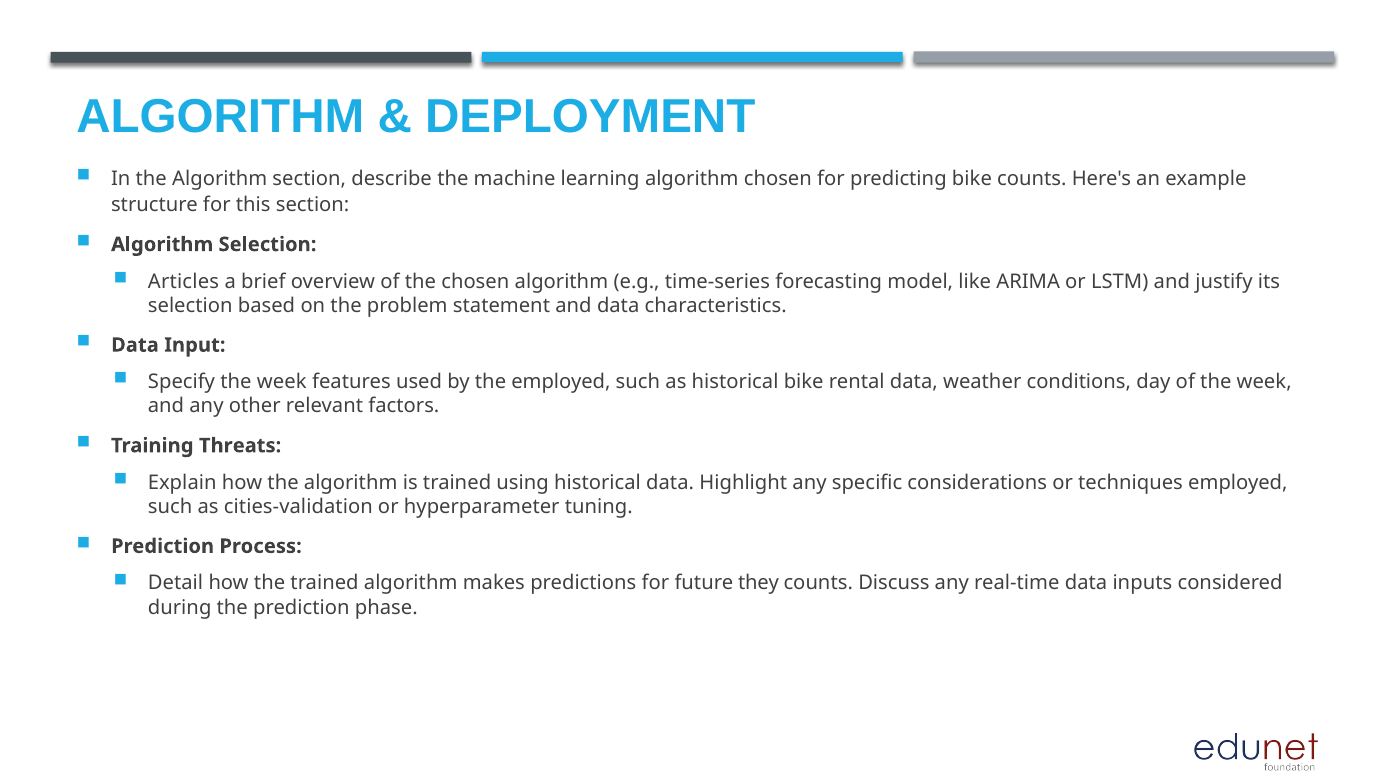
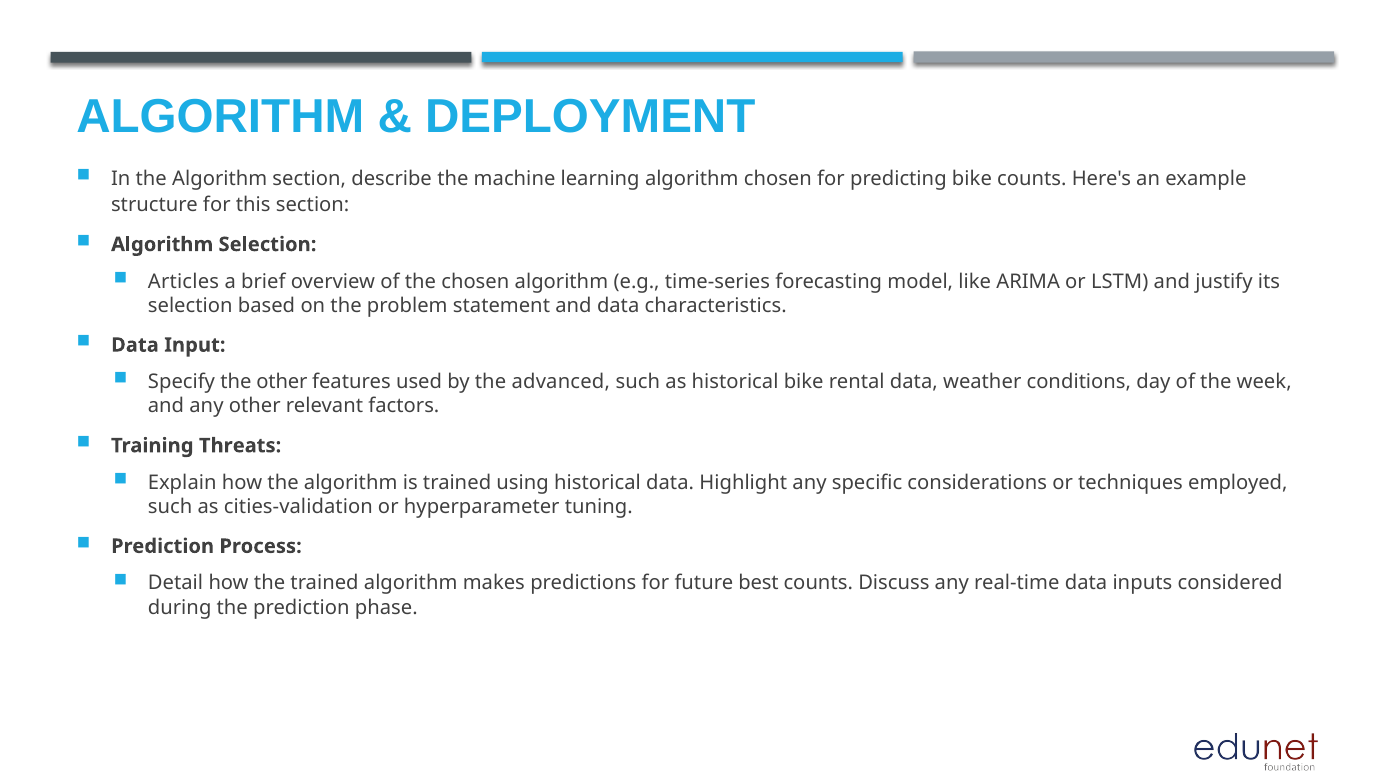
Specify the week: week -> other (282, 382)
the employed: employed -> advanced (561, 382)
they: they -> best (758, 583)
